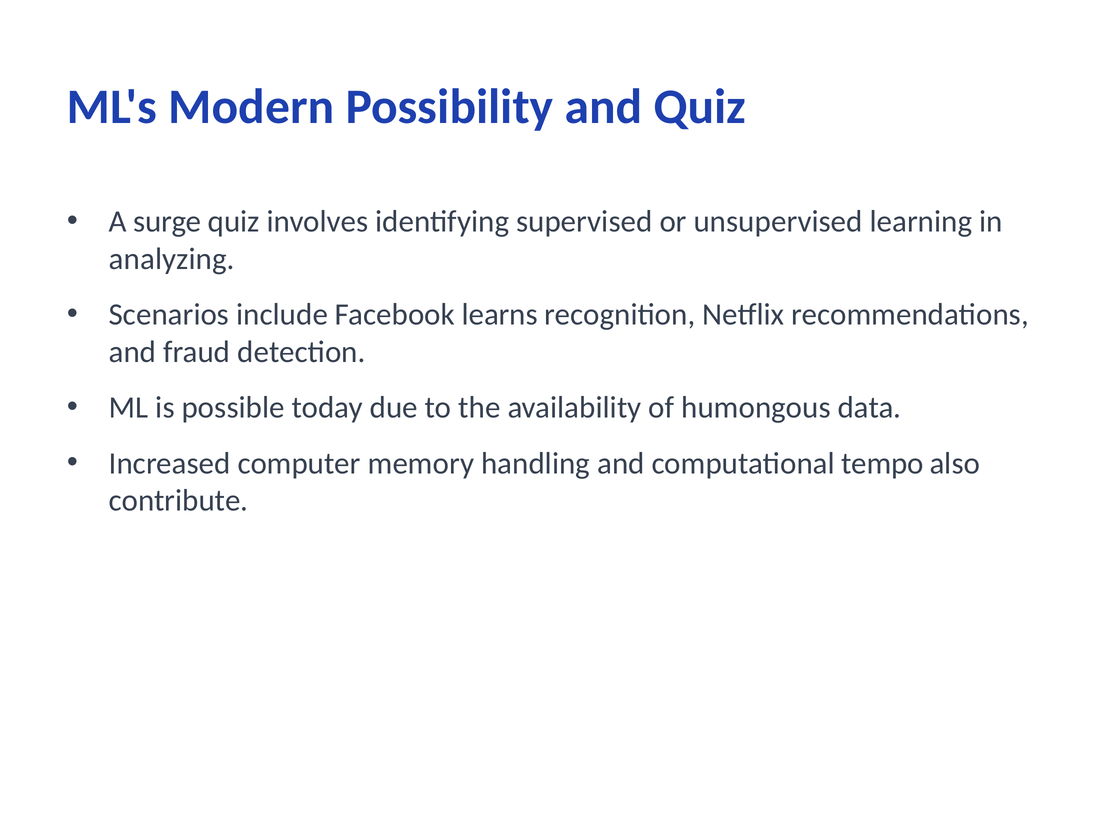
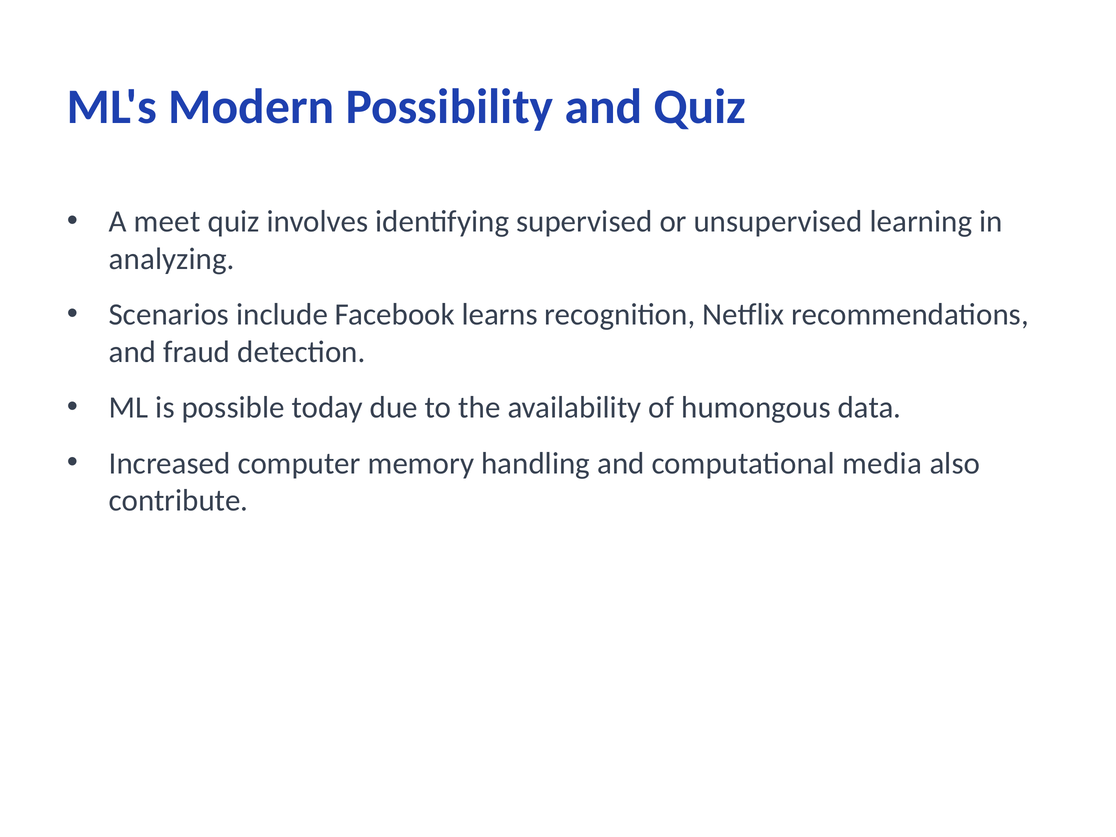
surge: surge -> meet (167, 222)
tempo: tempo -> media (882, 463)
